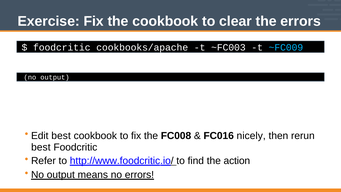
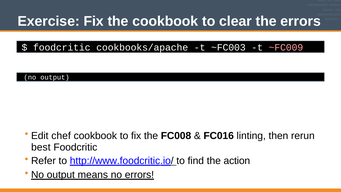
~FC009 colour: light blue -> pink (286, 47)
Edit best: best -> chef (61, 136)
nicely: nicely -> linting (251, 136)
